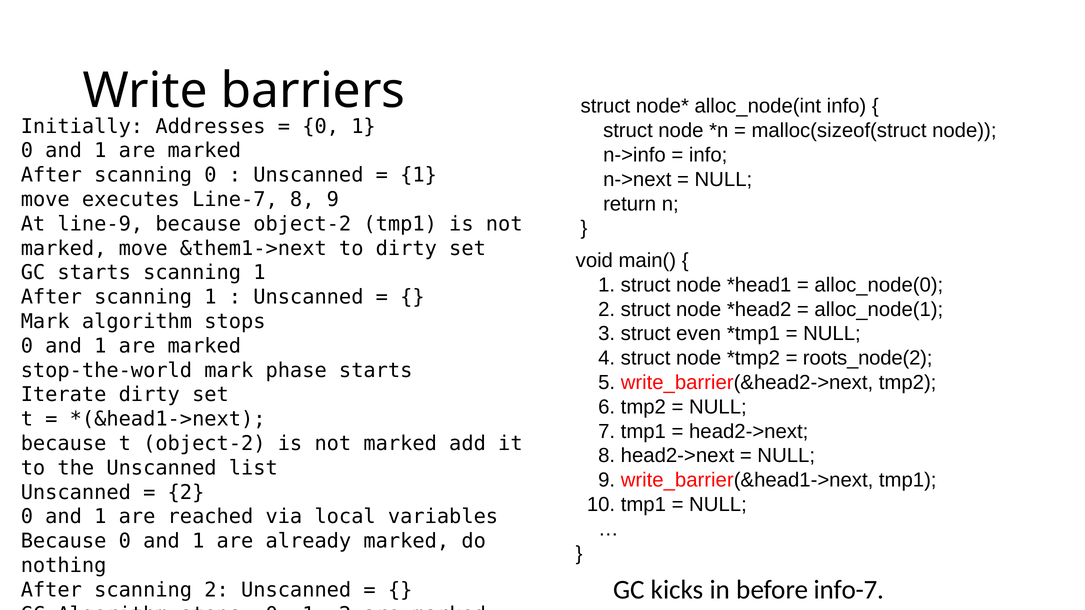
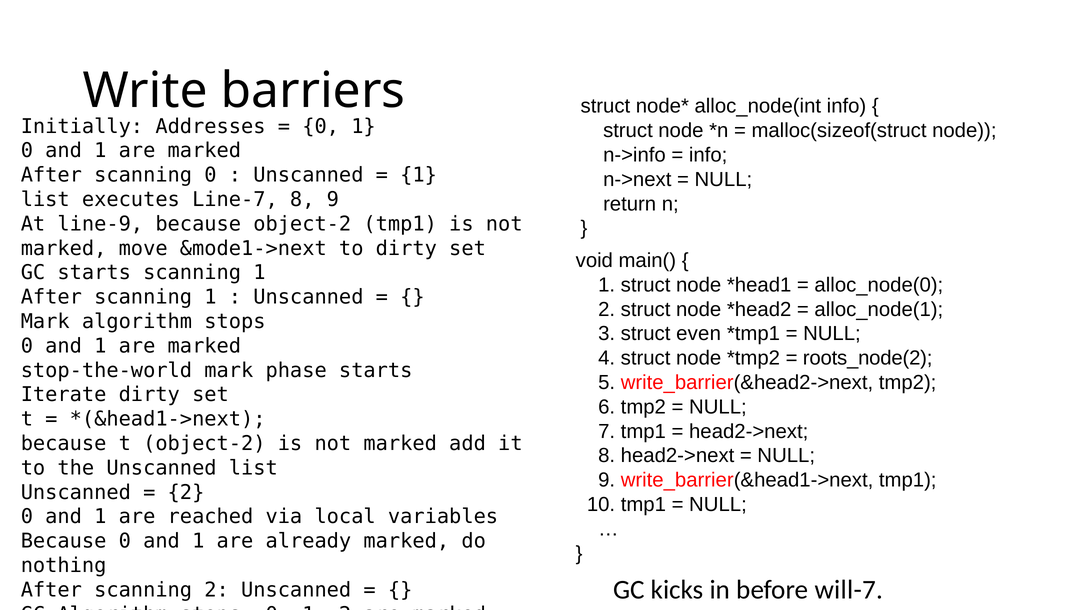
move: move -> list (45, 200)
&them1->next: &them1->next -> &mode1->next (253, 248)
info-7: info-7 -> will-7 (849, 590)
